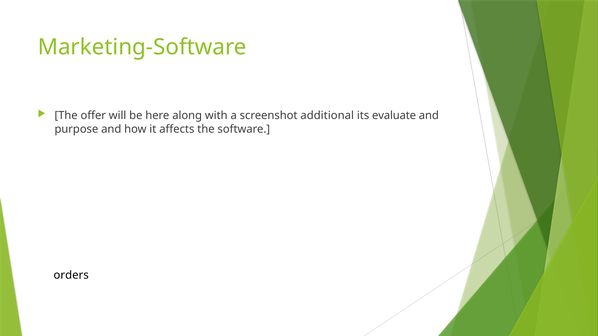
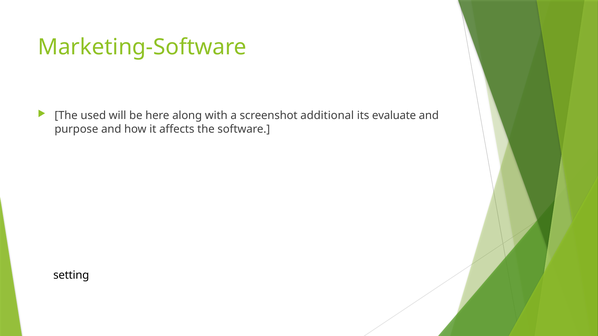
offer: offer -> used (93, 116)
orders: orders -> setting (71, 275)
